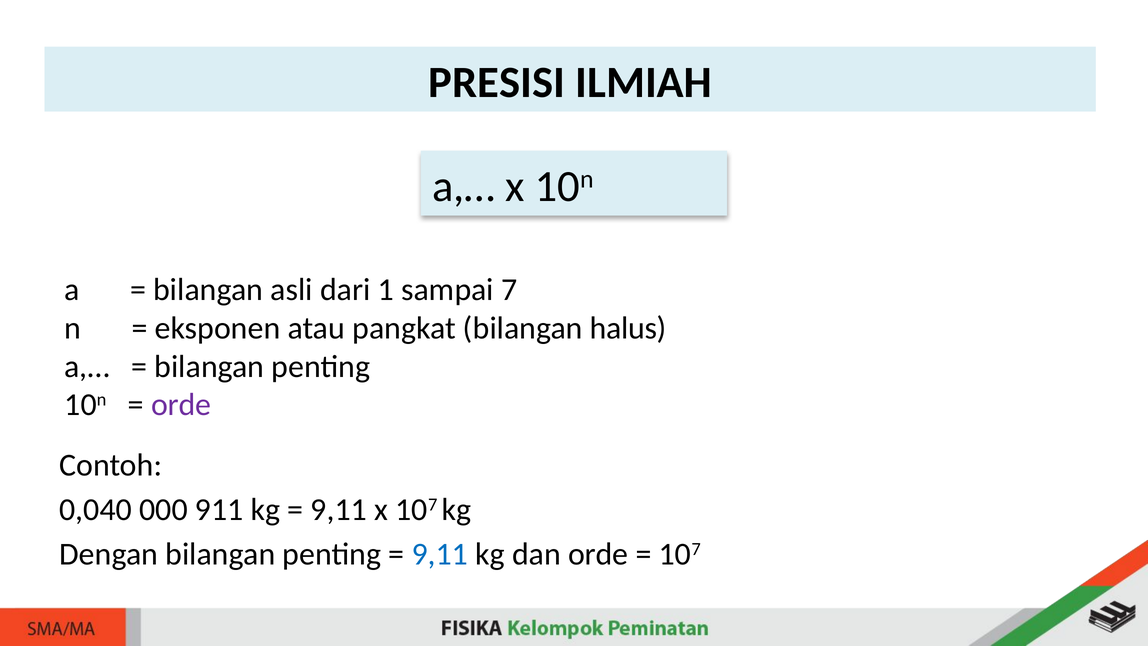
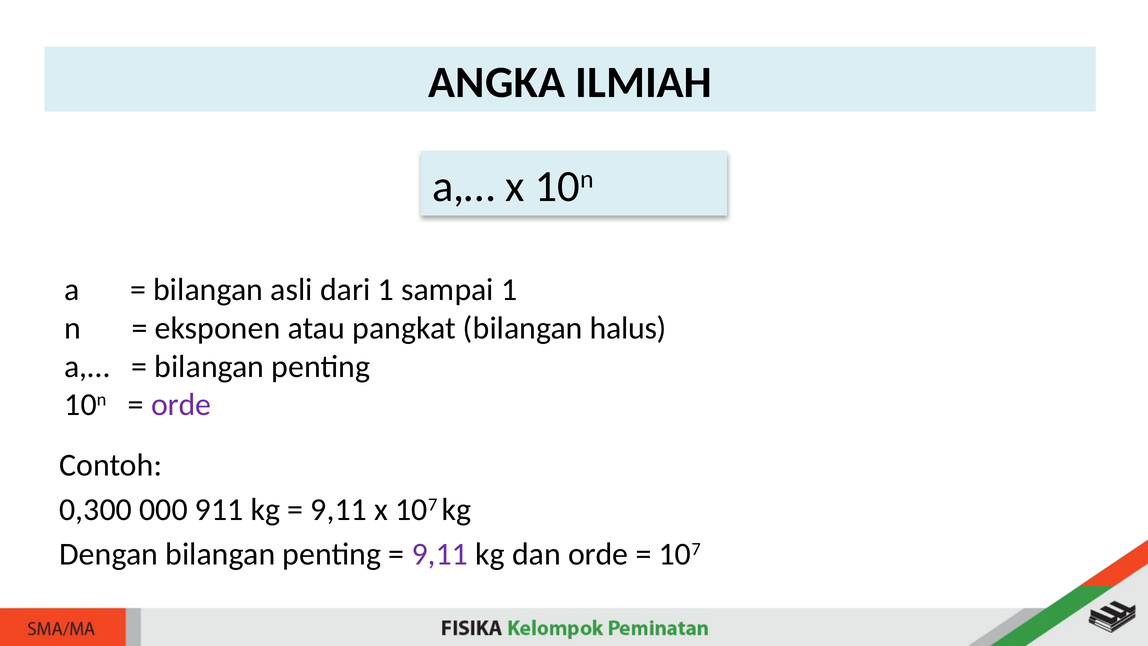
PRESISI: PRESISI -> ANGKA (497, 82)
sampai 7: 7 -> 1 (509, 290)
0,040: 0,040 -> 0,300 (96, 509)
9,11 colour: blue -> purple (440, 554)
